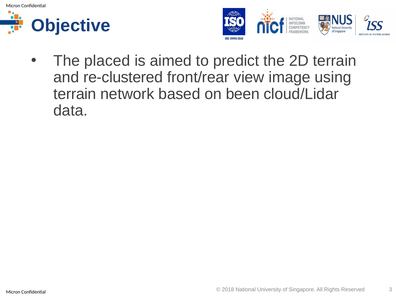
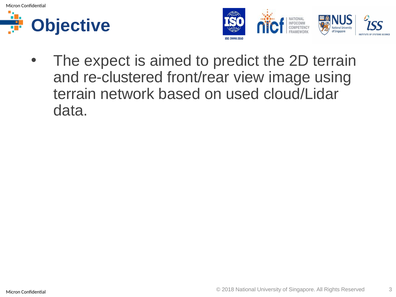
placed: placed -> expect (107, 61)
been: been -> used (243, 94)
